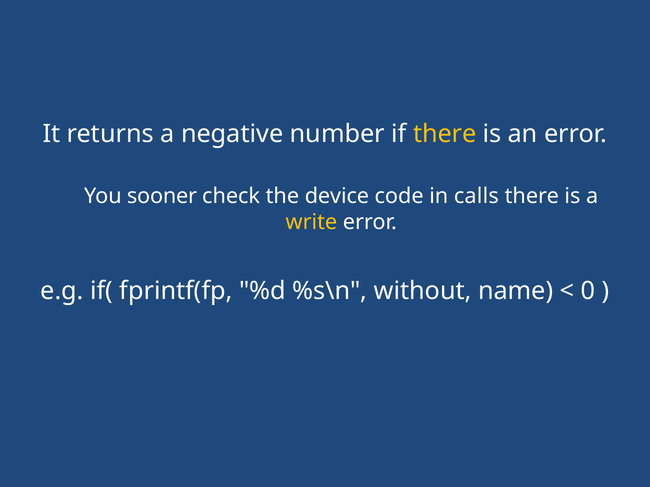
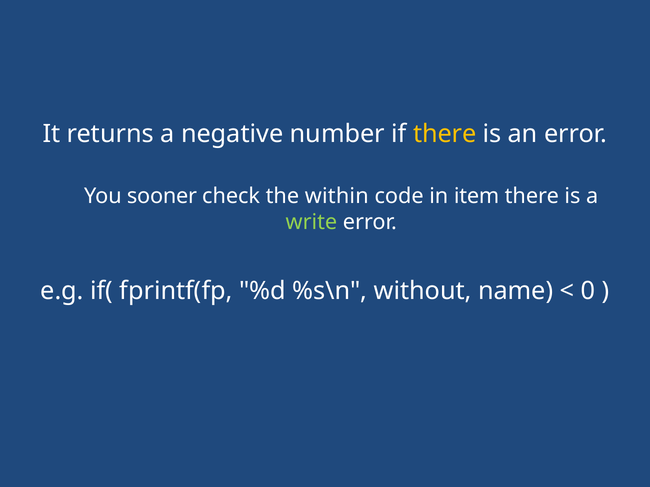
device: device -> within (337, 197)
calls: calls -> item (477, 197)
write colour: yellow -> light green (311, 223)
